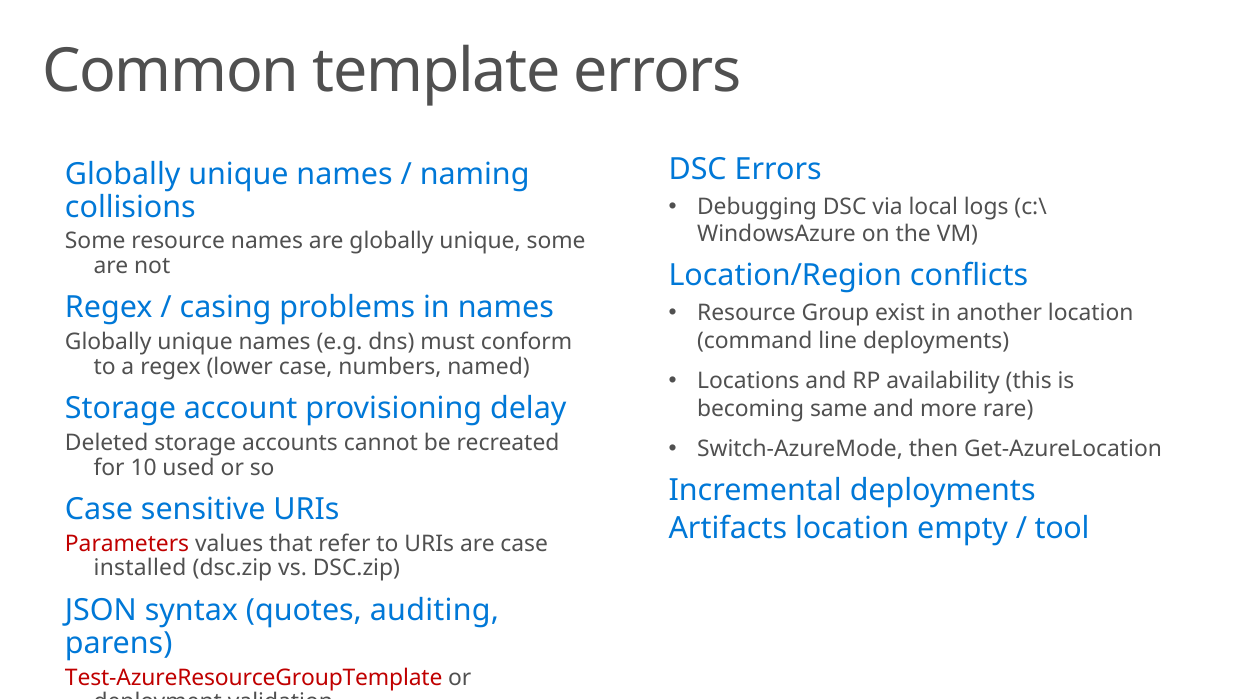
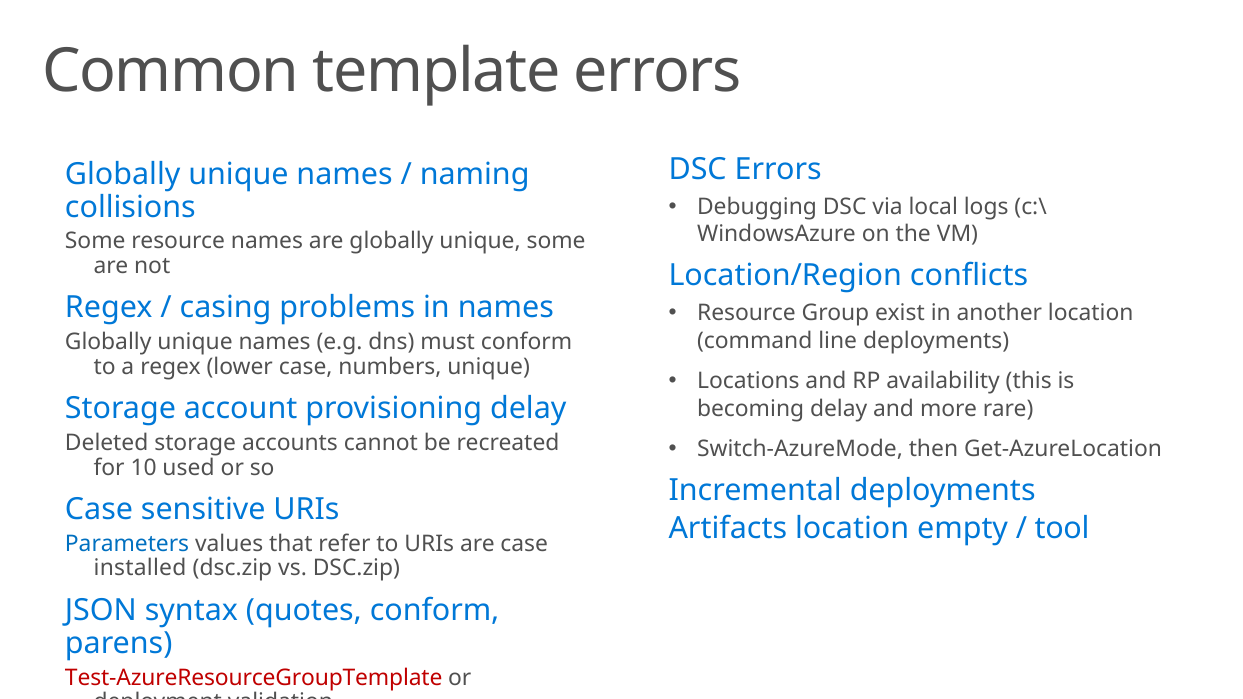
numbers named: named -> unique (489, 367)
becoming same: same -> delay (839, 409)
Parameters colour: red -> blue (127, 544)
quotes auditing: auditing -> conform (435, 610)
